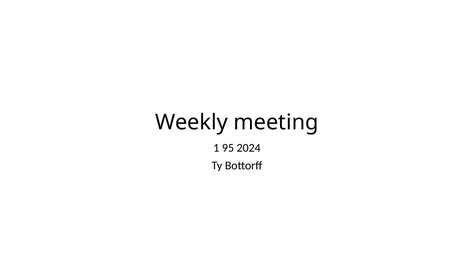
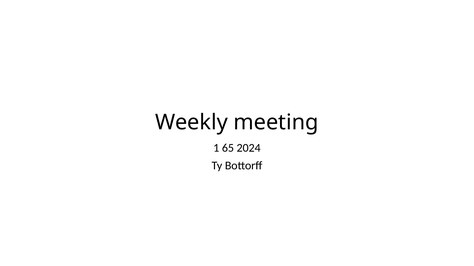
95: 95 -> 65 (228, 148)
